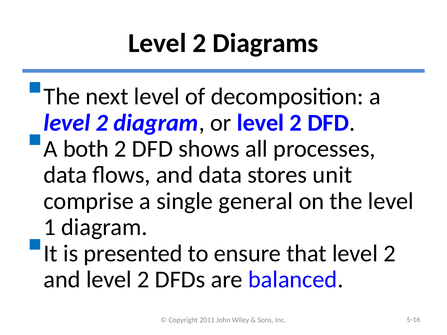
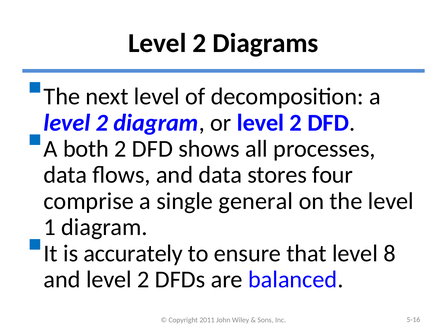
unit: unit -> four (333, 175)
presented: presented -> accurately (133, 254)
that level 2: 2 -> 8 (389, 254)
